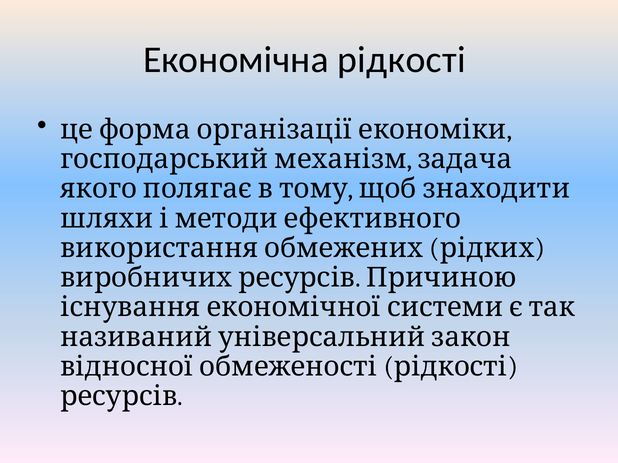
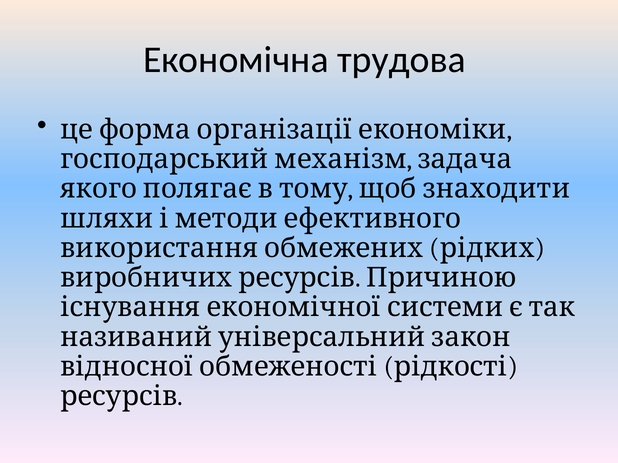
Економічна рідкості: рідкості -> трудова (402, 60)
